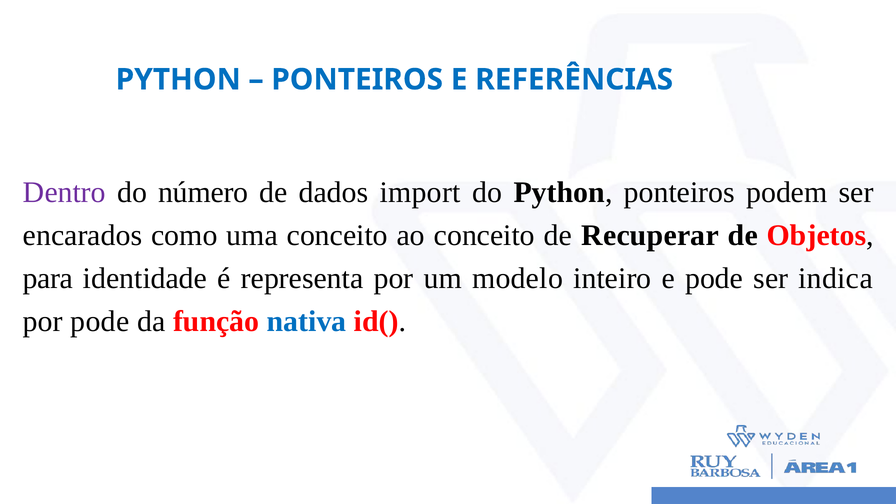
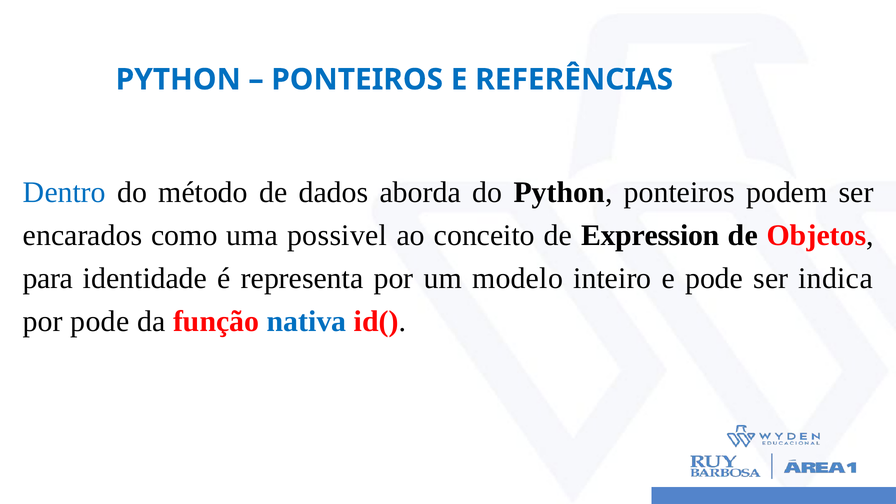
Dentro colour: purple -> blue (64, 193)
número: número -> método (203, 193)
import: import -> aborda (420, 193)
uma conceito: conceito -> possivel (337, 236)
Recuperar: Recuperar -> Expression (650, 236)
